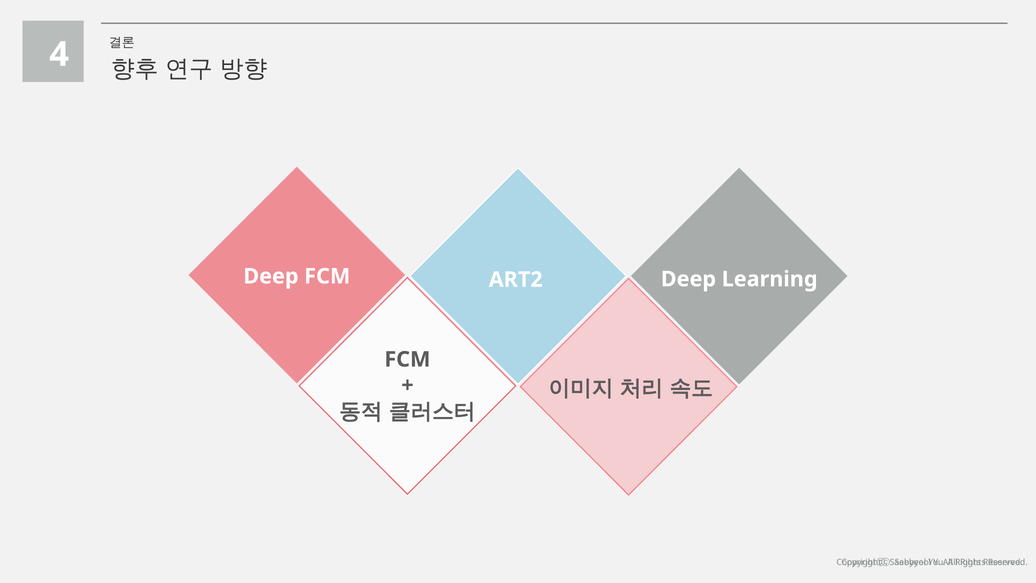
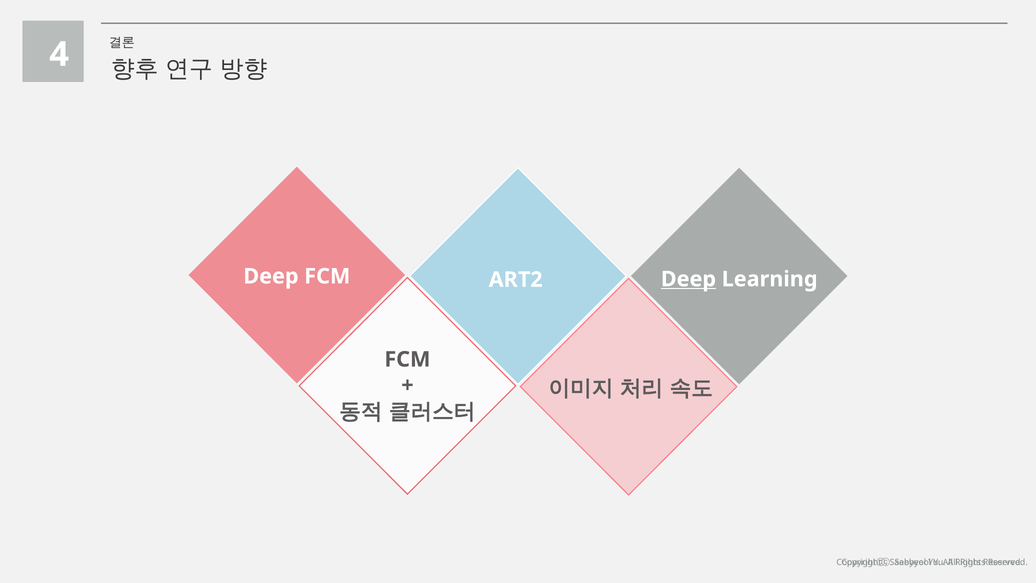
Deep underline: none -> present (688, 279)
